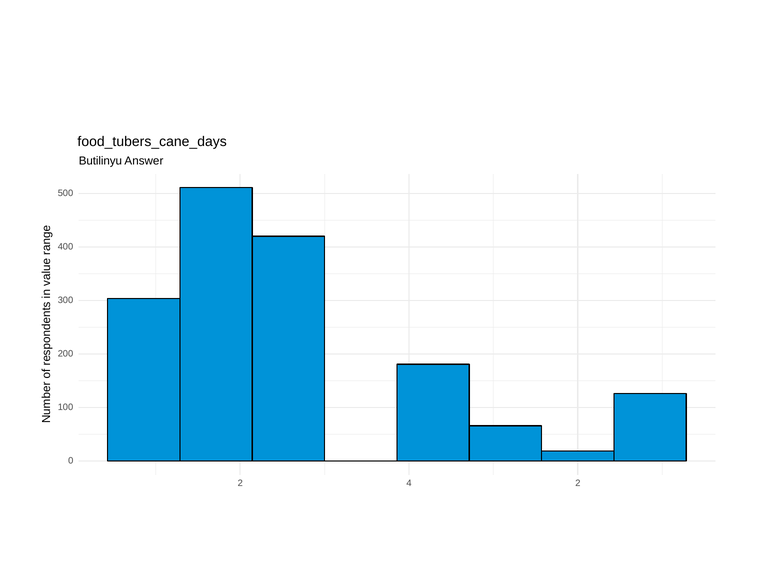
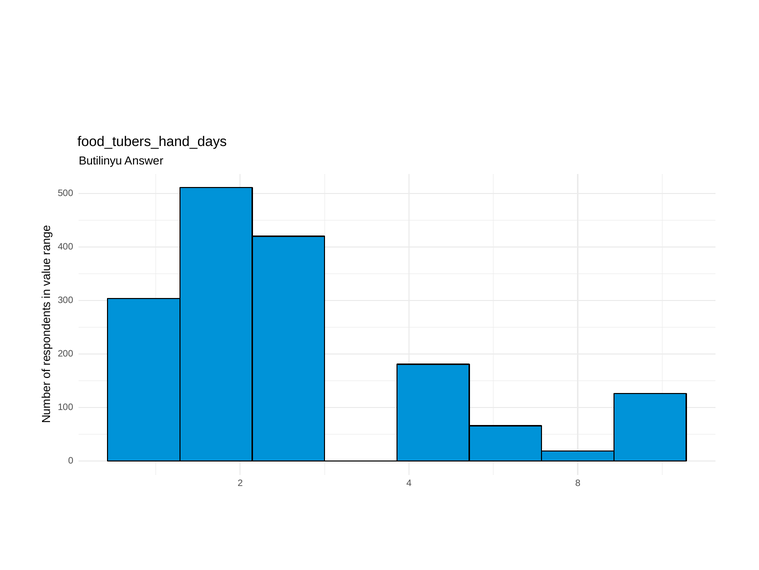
food_tubers_cane_days: food_tubers_cane_days -> food_tubers_hand_days (152, 142)
4 2: 2 -> 8 (578, 482)
